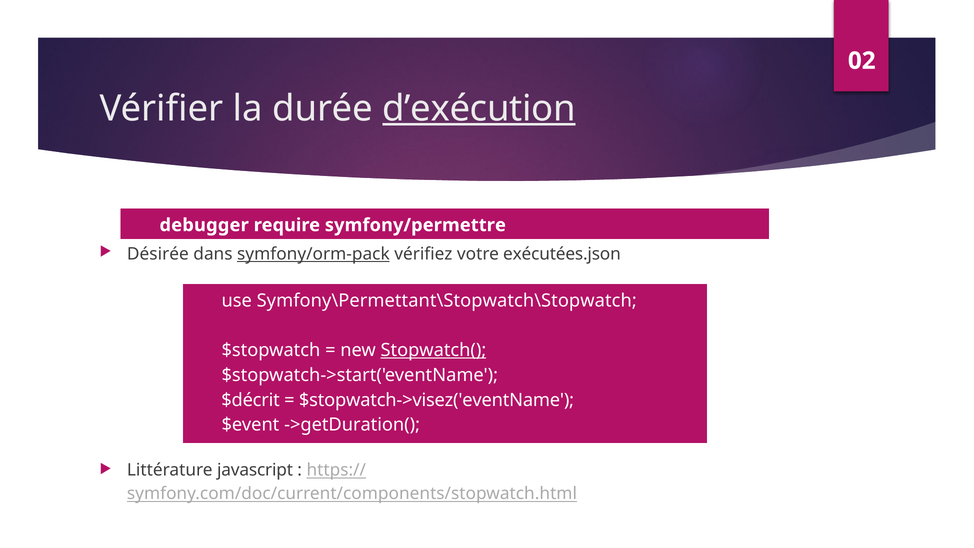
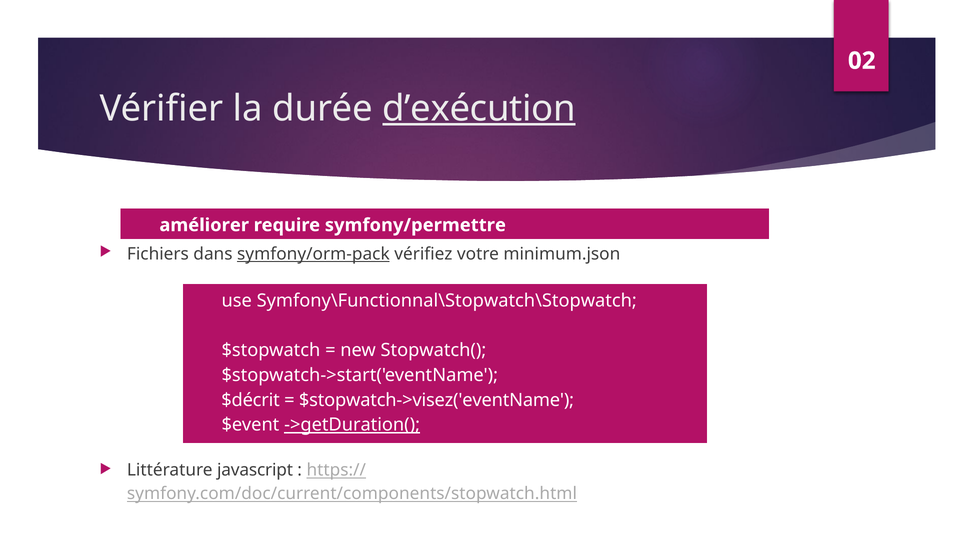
debugger: debugger -> améliorer (204, 225)
Désirée: Désirée -> Fichiers (158, 254)
exécutées.json: exécutées.json -> minimum.json (562, 254)
Symfony\Permettant\Stopwatch\Stopwatch: Symfony\Permettant\Stopwatch\Stopwatch -> Symfony\Functionnal\Stopwatch\Stopwatch (447, 301)
Stopwatch( underline: present -> none (433, 350)
->getDuration( underline: none -> present (352, 425)
